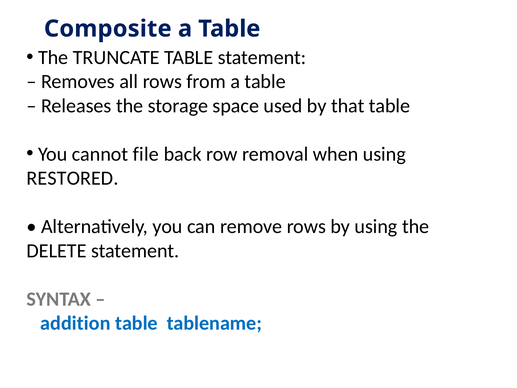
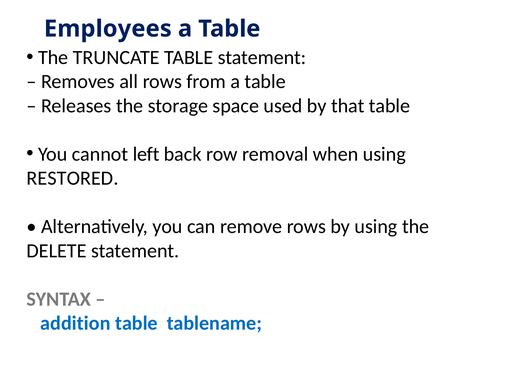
Composite: Composite -> Employees (108, 29)
file: file -> left (146, 154)
